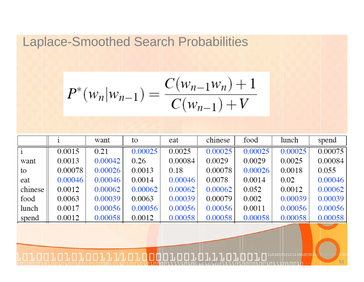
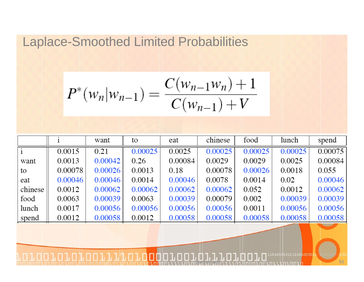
Search: Search -> Limited (154, 42)
